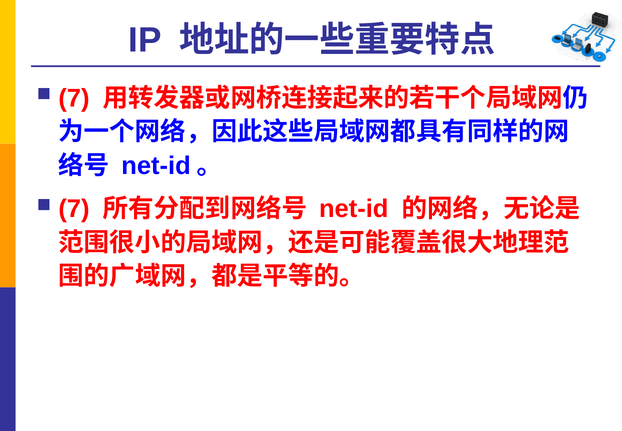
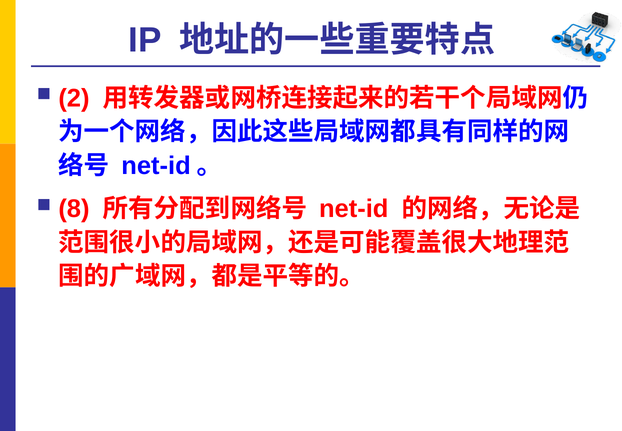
7: 7 -> 2 (74, 98)
7: 7 -> 8 (74, 209)
